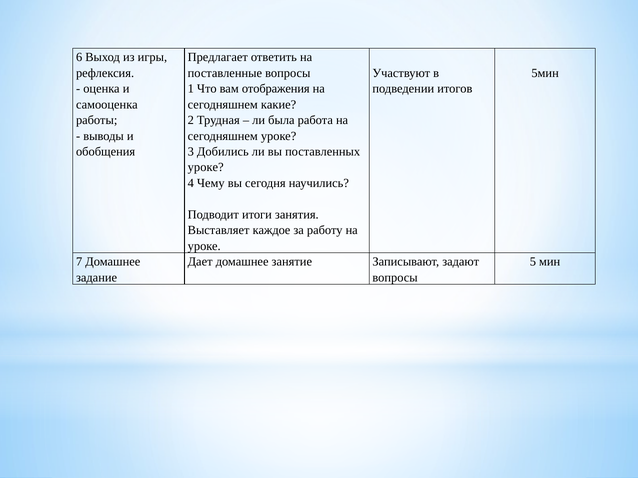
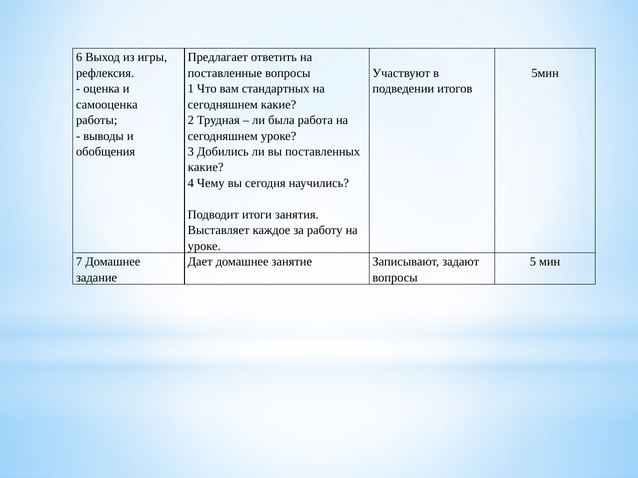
отображения: отображения -> стандартных (276, 89)
уроке: уроке -> какие (206, 168)
